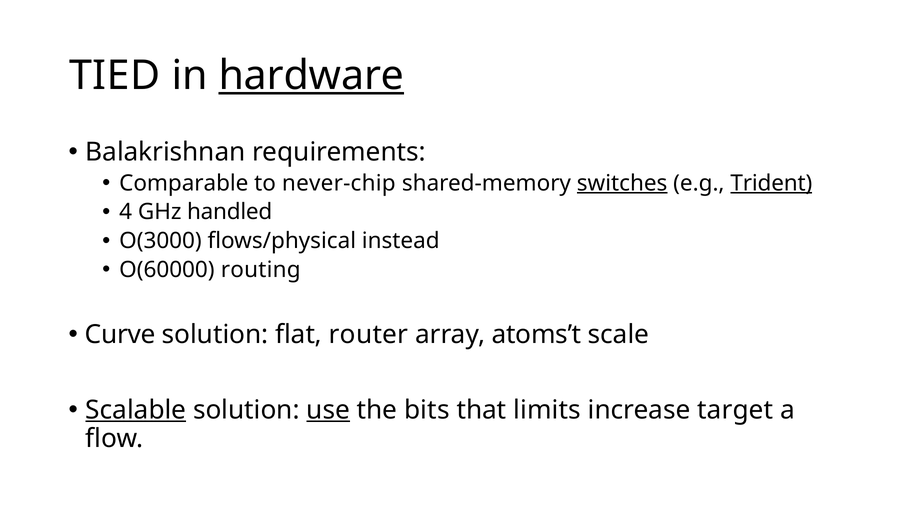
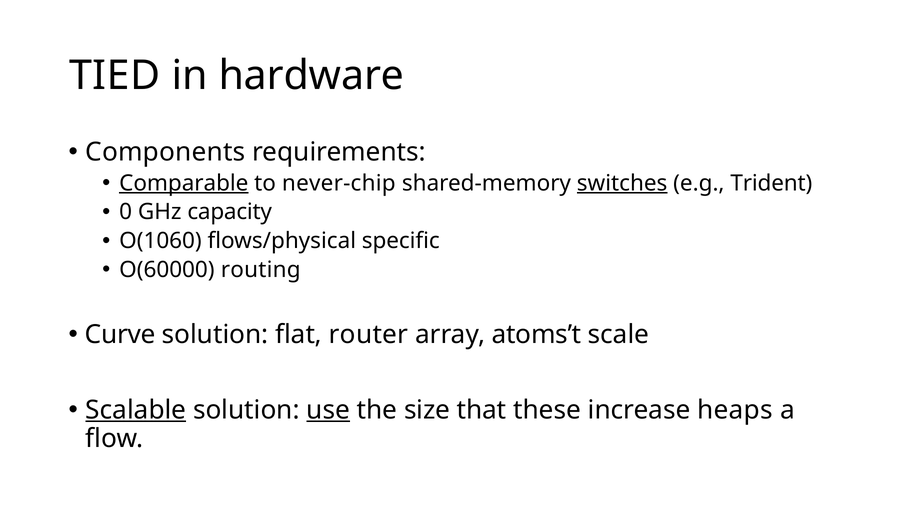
hardware underline: present -> none (311, 76)
Balakrishnan: Balakrishnan -> Components (165, 152)
Comparable underline: none -> present (184, 183)
Trident underline: present -> none (771, 183)
4: 4 -> 0 (126, 212)
handled: handled -> capacity (230, 212)
O(3000: O(3000 -> O(1060 (160, 241)
instead: instead -> specific (401, 241)
bits: bits -> size (427, 410)
limits: limits -> these (547, 410)
target: target -> heaps (735, 410)
